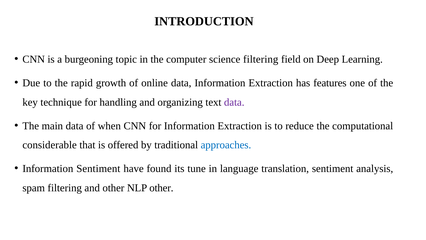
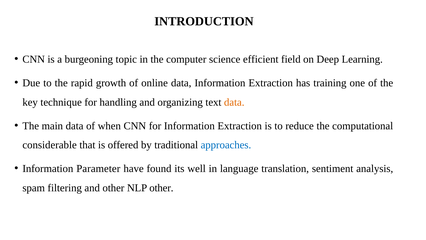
science filtering: filtering -> efficient (261, 59)
features: features -> training (330, 83)
data colour: purple -> orange (234, 102)
Information Sentiment: Sentiment -> Parameter (98, 168)
tune: tune -> well (197, 168)
